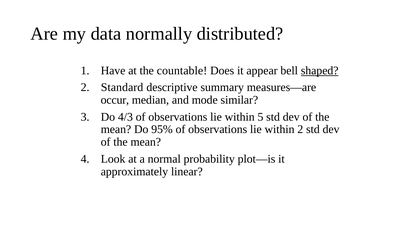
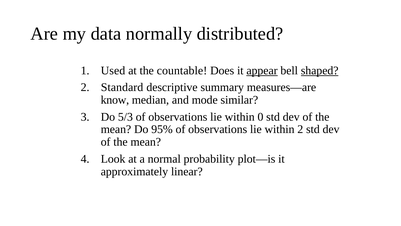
Have: Have -> Used (113, 70)
appear underline: none -> present (262, 70)
occur: occur -> know (115, 100)
4/3: 4/3 -> 5/3 (125, 117)
5: 5 -> 0 (260, 117)
